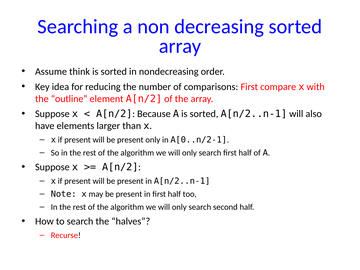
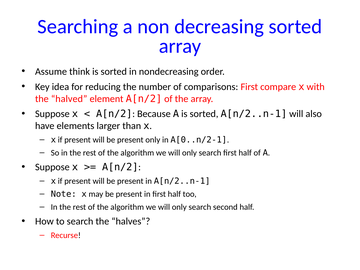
outline: outline -> halved (69, 99)
